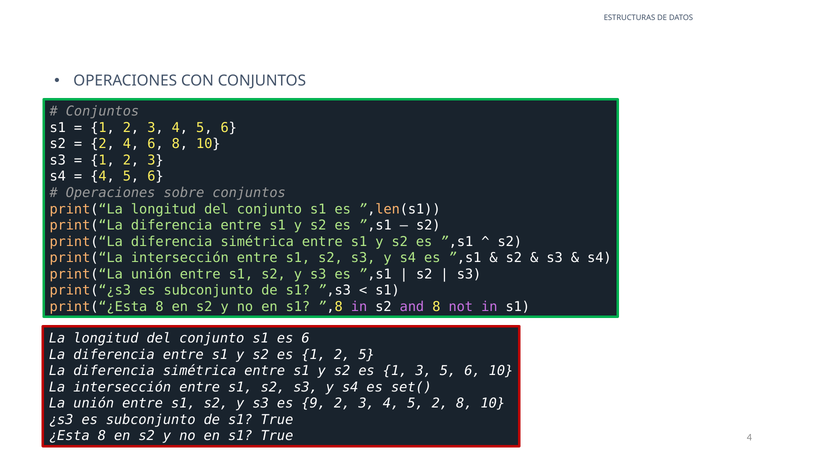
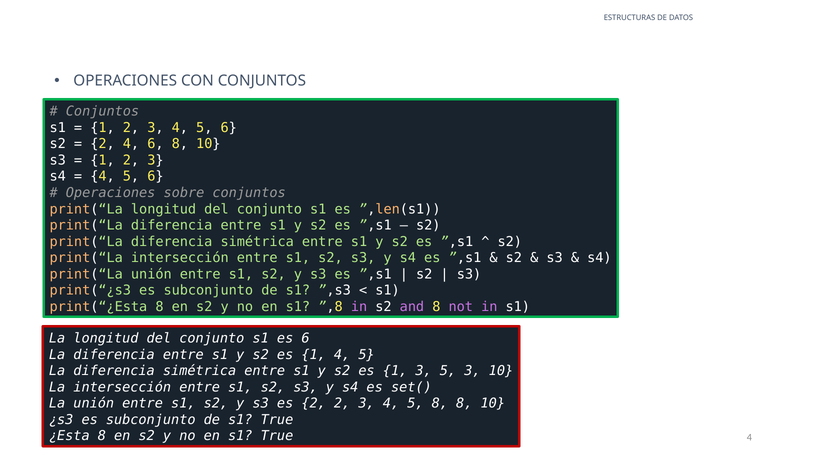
es 1 2: 2 -> 4 (342, 354)
3 5 6: 6 -> 3 (472, 371)
es 9: 9 -> 2 (314, 403)
5 2: 2 -> 8 (440, 403)
